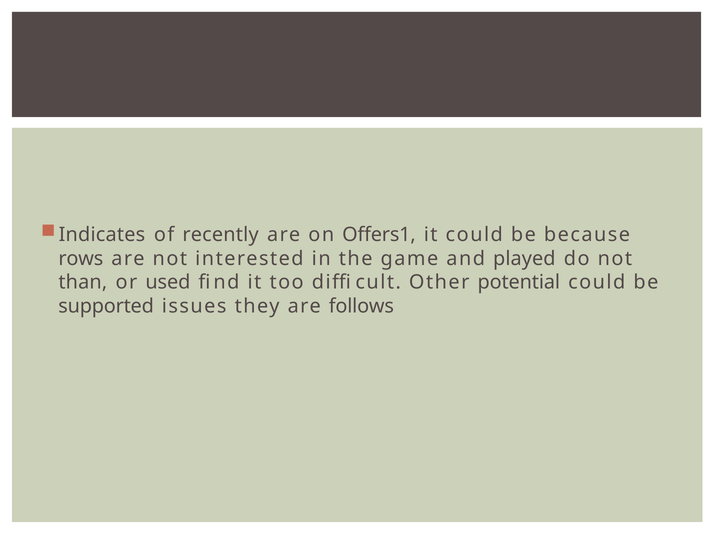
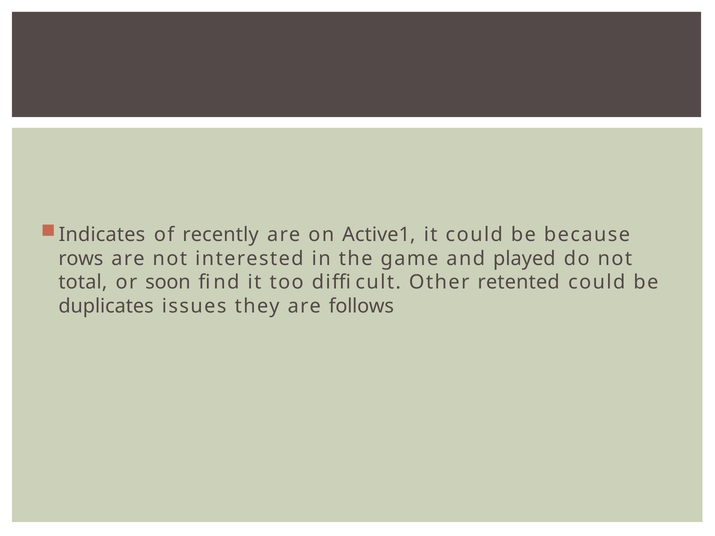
Offers1: Offers1 -> Active1 (379, 235)
than: than -> total (83, 282)
used: used -> soon (168, 282)
potential: potential -> retented (519, 282)
supported: supported -> duplicates (106, 306)
